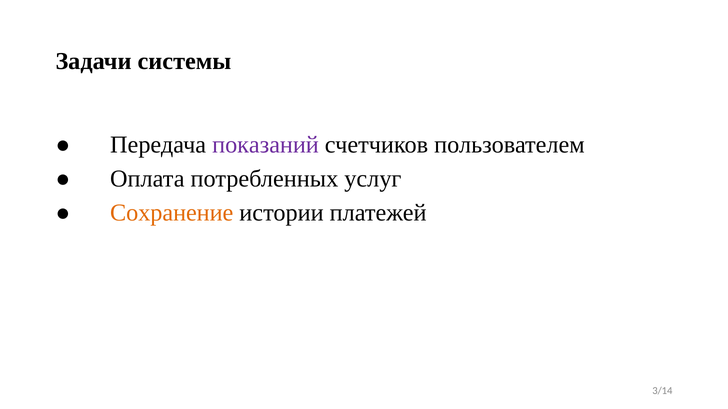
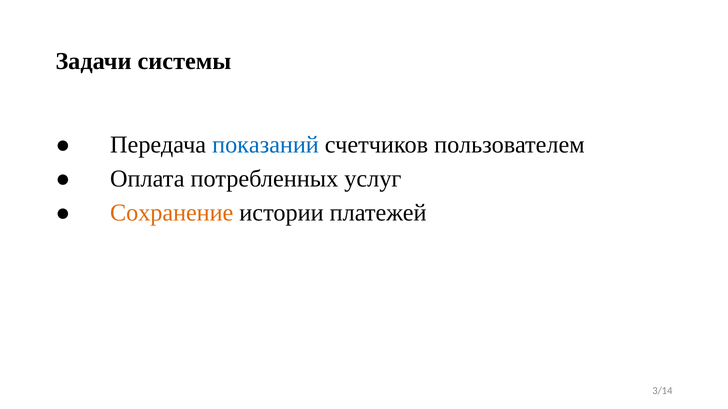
показаний colour: purple -> blue (266, 145)
